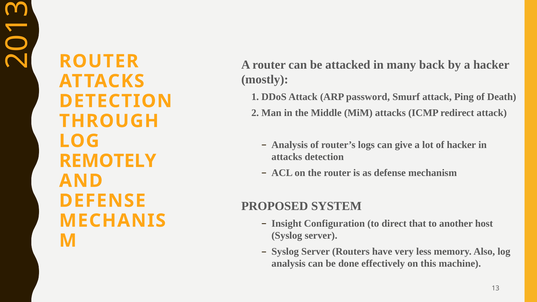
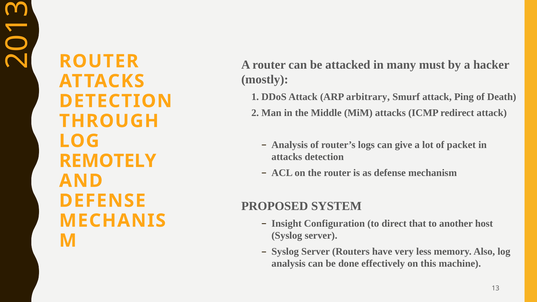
back: back -> must (432, 65)
password: password -> arbitrary (368, 97)
of hacker: hacker -> packet (461, 145)
